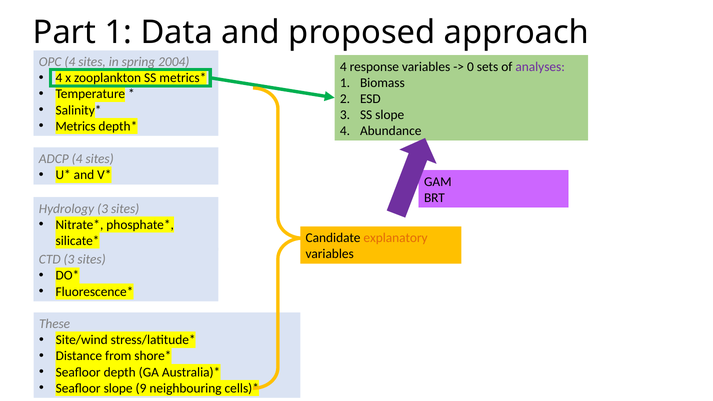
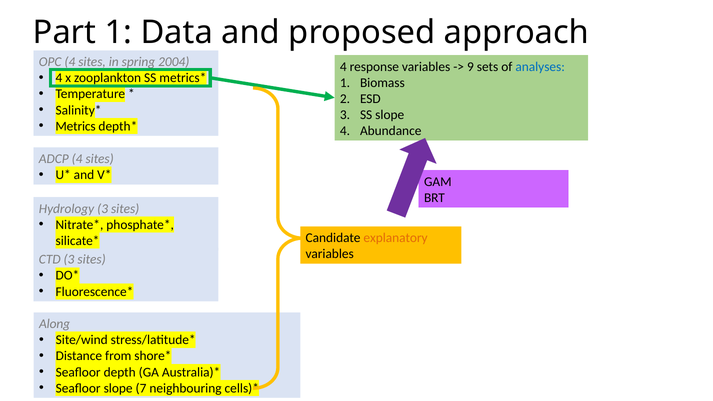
0: 0 -> 9 (470, 67)
analyses colour: purple -> blue (540, 67)
These: These -> Along (55, 324)
9: 9 -> 7 (141, 388)
